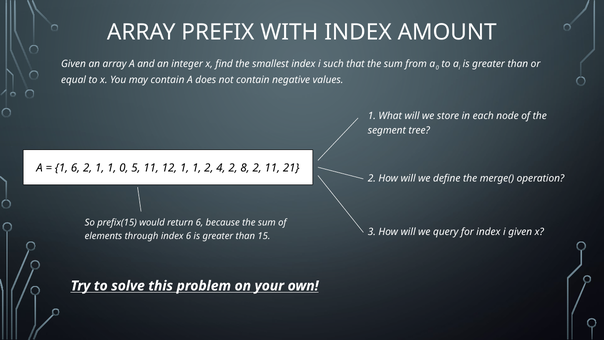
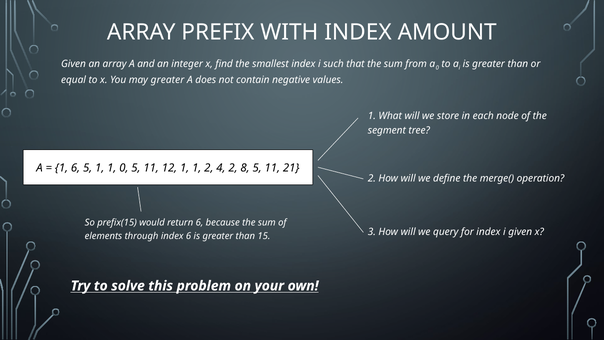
may contain: contain -> greater (167, 80)
6 2: 2 -> 5 (88, 168)
8 2: 2 -> 5 (257, 168)
